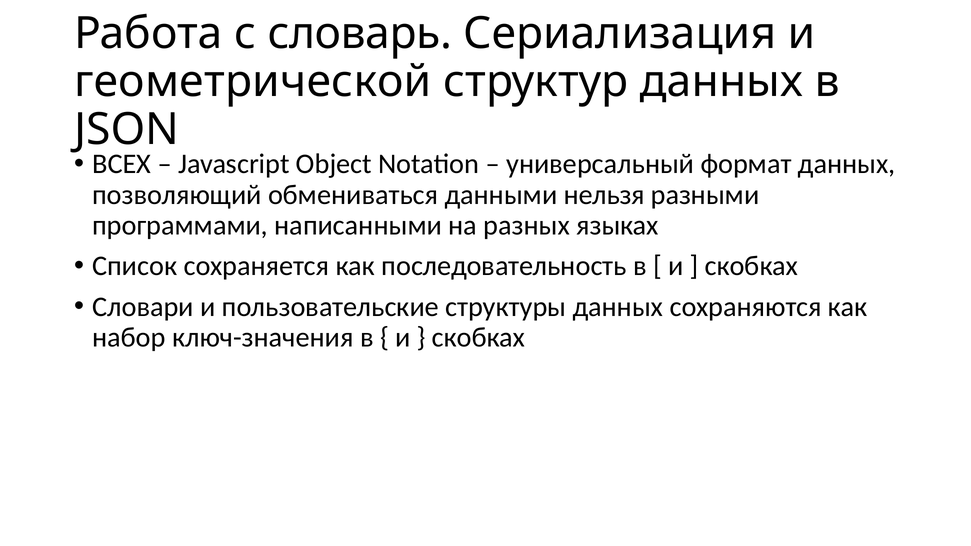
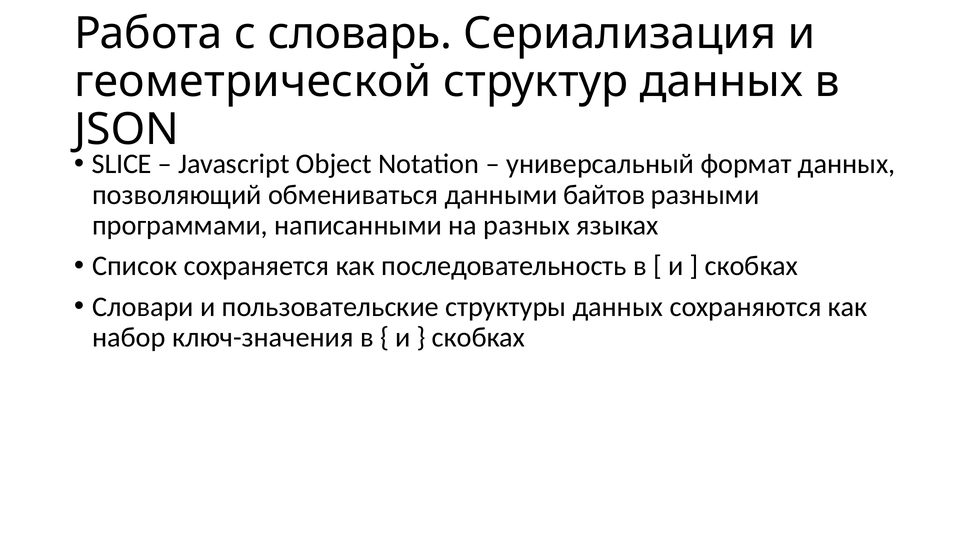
ВСЕХ: ВСЕХ -> SLICE (122, 164)
нельзя: нельзя -> байтов (604, 195)
